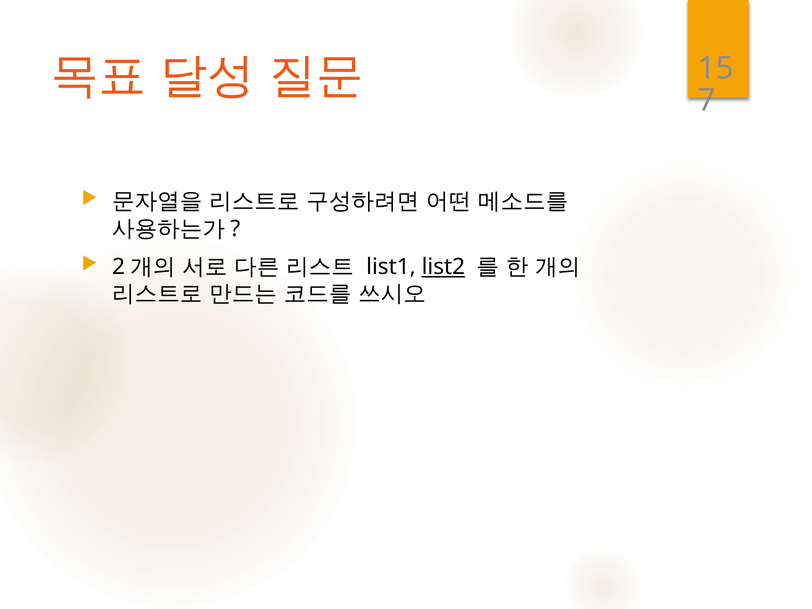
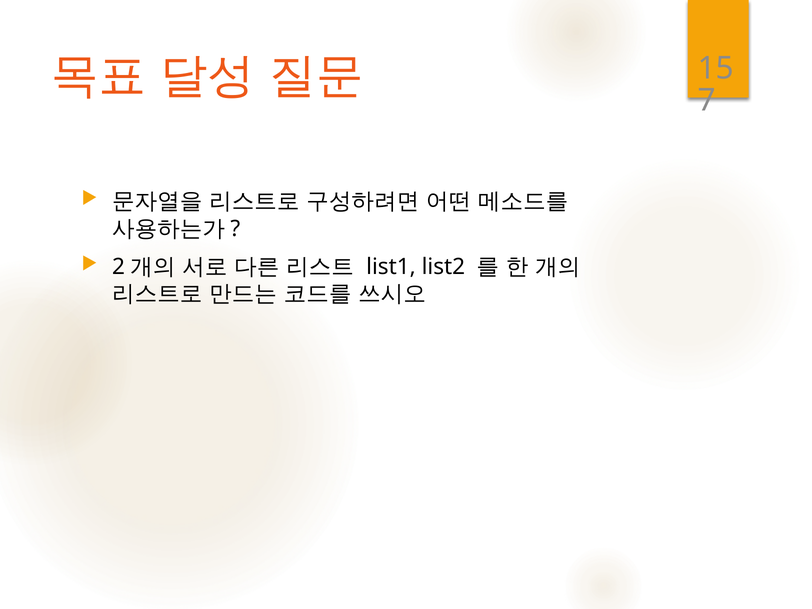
list2 underline: present -> none (443, 267)
